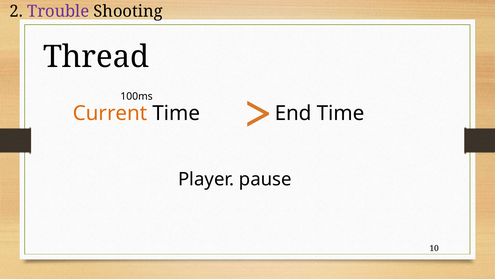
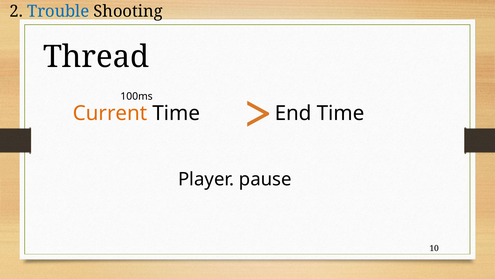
Trouble colour: purple -> blue (58, 11)
